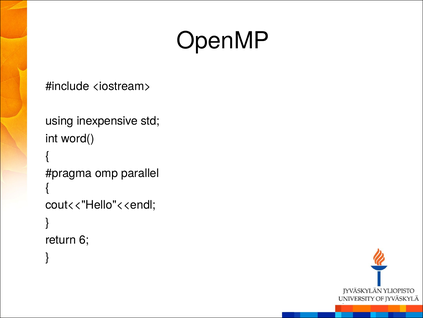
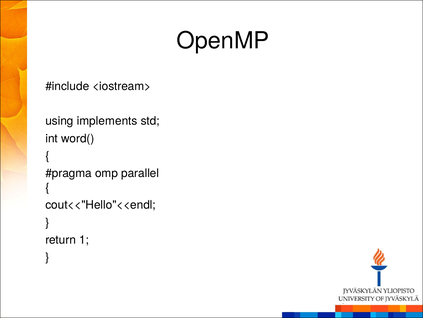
inexpensive: inexpensive -> implements (107, 121)
6: 6 -> 1 (84, 239)
